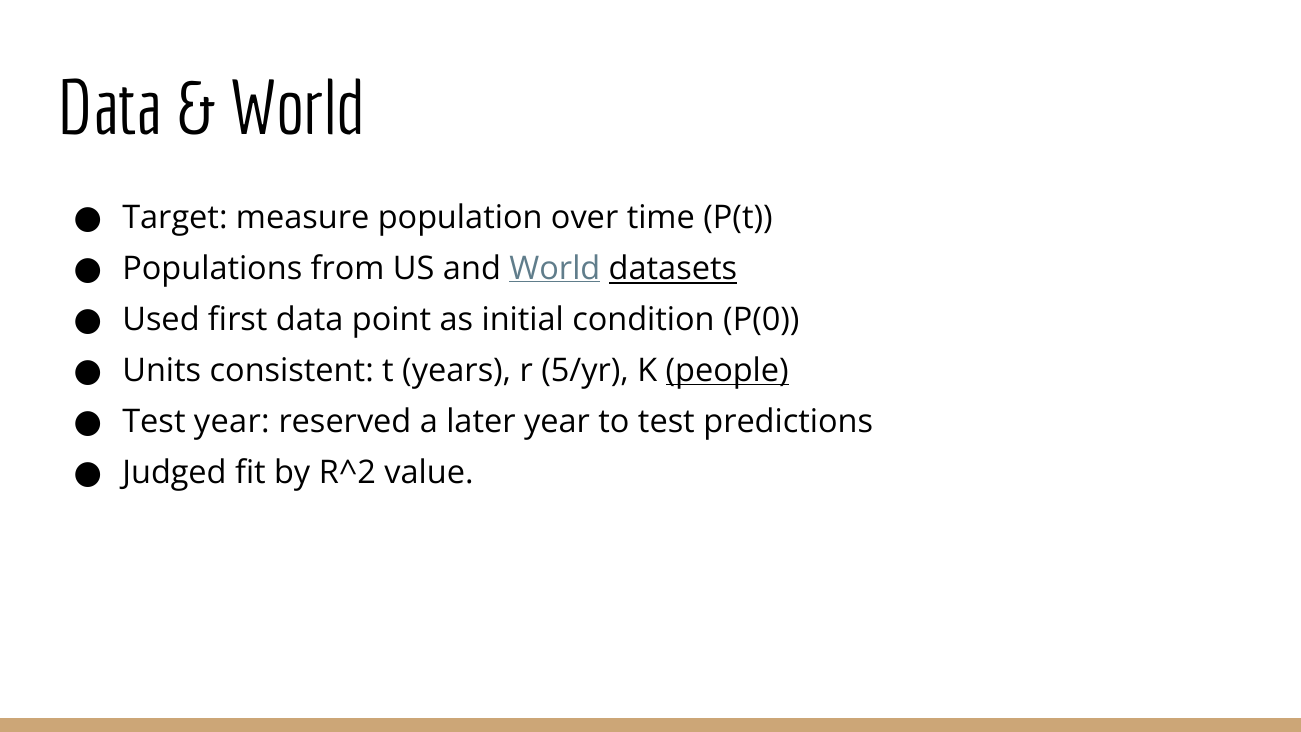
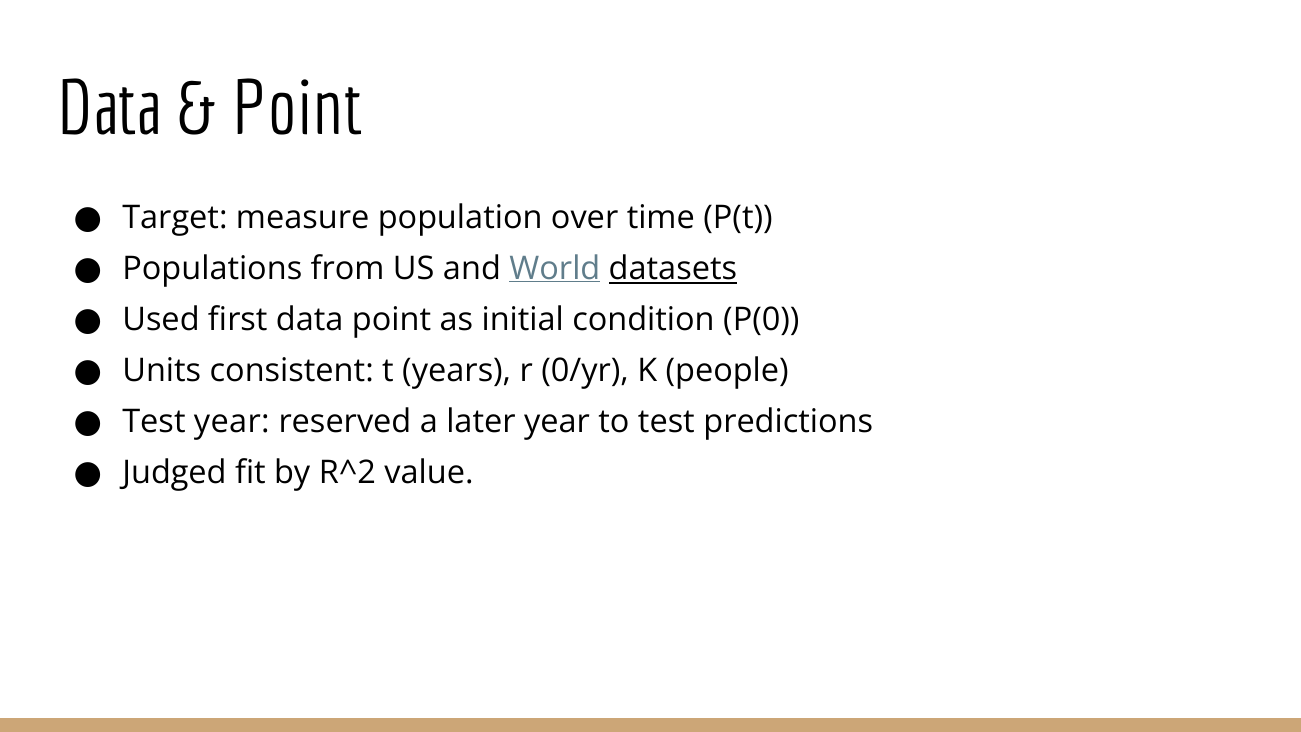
World: World -> Point (297, 110)
5/yr: 5/yr -> 0/yr (585, 370)
people underline: present -> none (727, 370)
